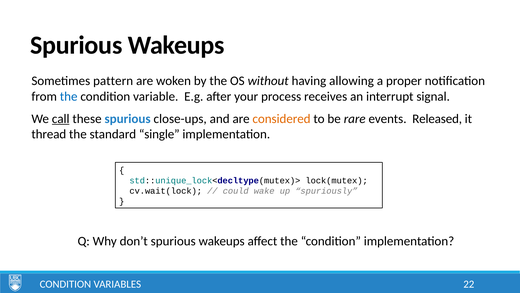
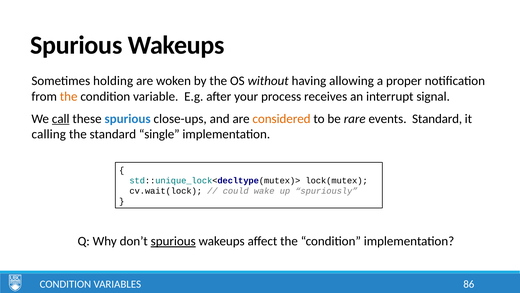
pattern: pattern -> holding (113, 81)
the colour: blue -> orange (69, 96)
events Released: Released -> Standard (437, 119)
thread: thread -> calling (49, 134)
spurious underline: none -> present (173, 241)
22: 22 -> 86 (469, 284)
